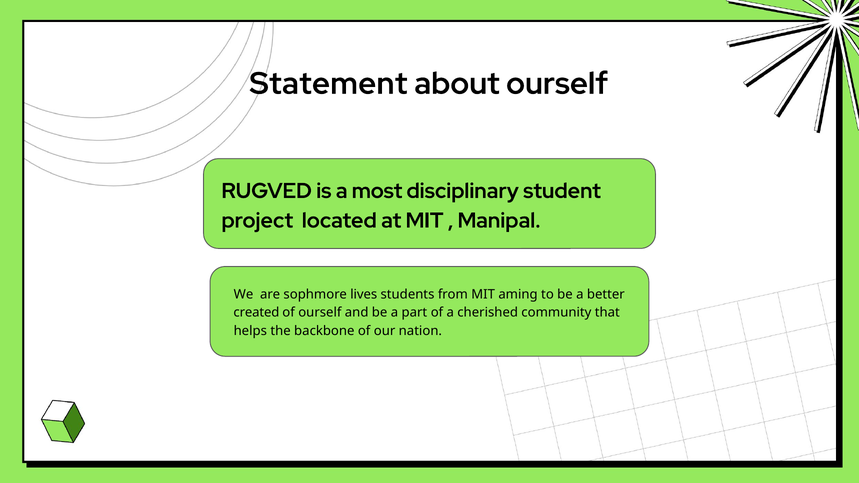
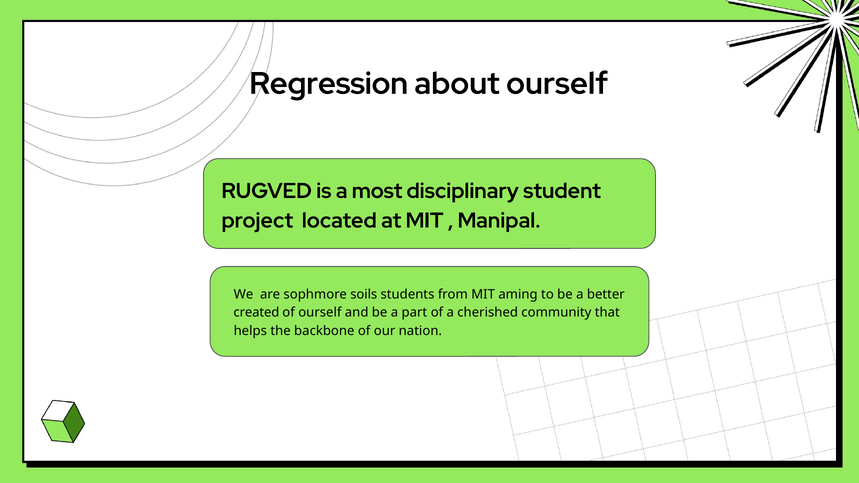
Statement: Statement -> Regression (329, 84)
lives: lives -> soils (364, 295)
